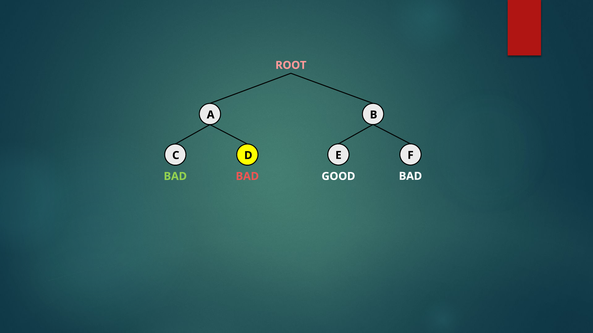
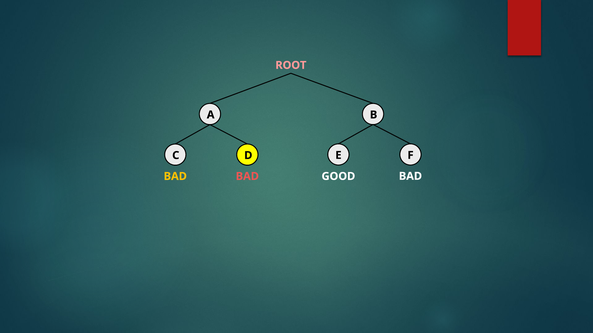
BAD colour: light green -> yellow (175, 177)
